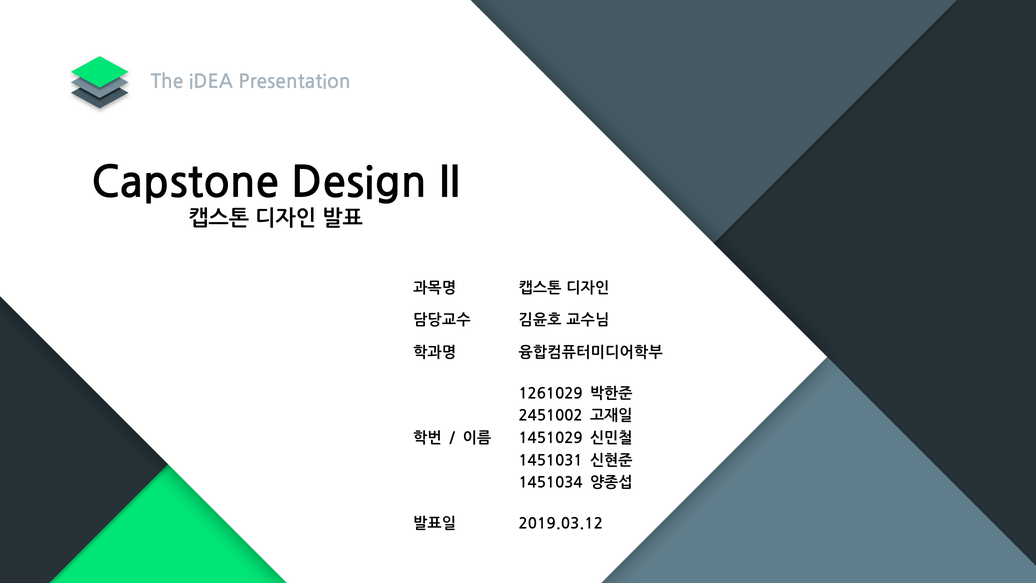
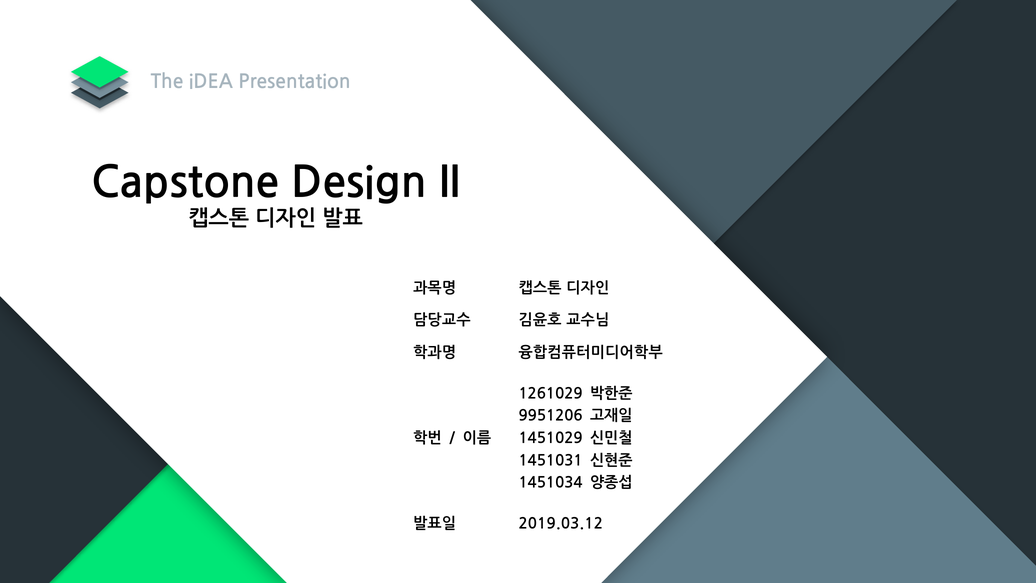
2451002: 2451002 -> 9951206 (551, 416)
